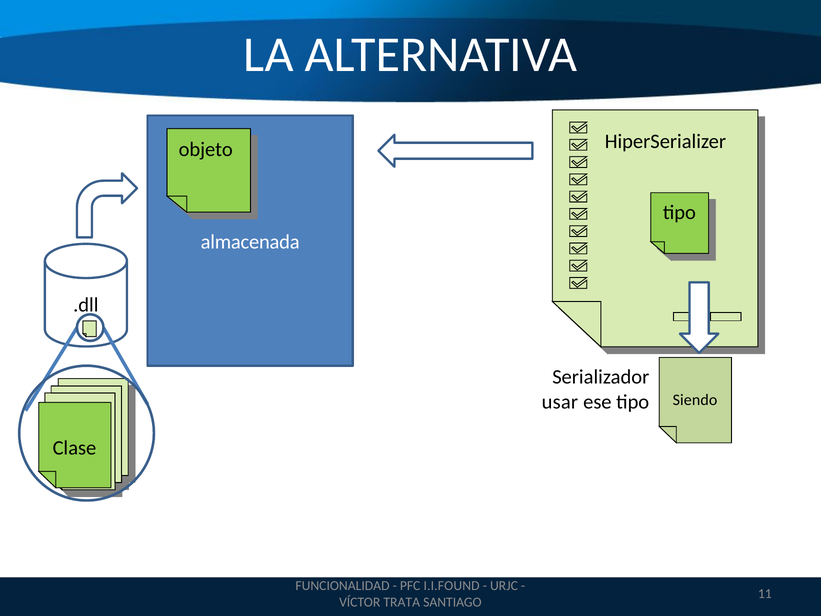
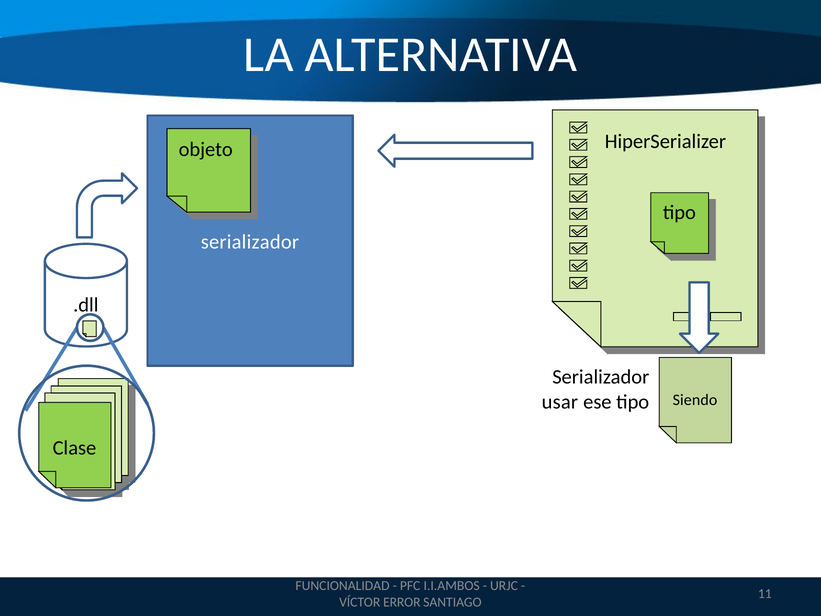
almacenada: almacenada -> serializador (250, 242)
I.I.FOUND: I.I.FOUND -> I.I.AMBOS (452, 586)
TRATA: TRATA -> ERROR (402, 602)
